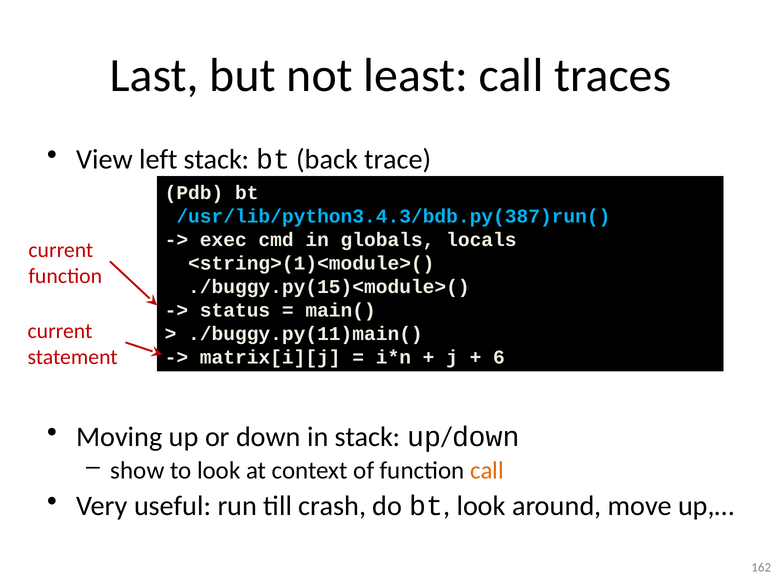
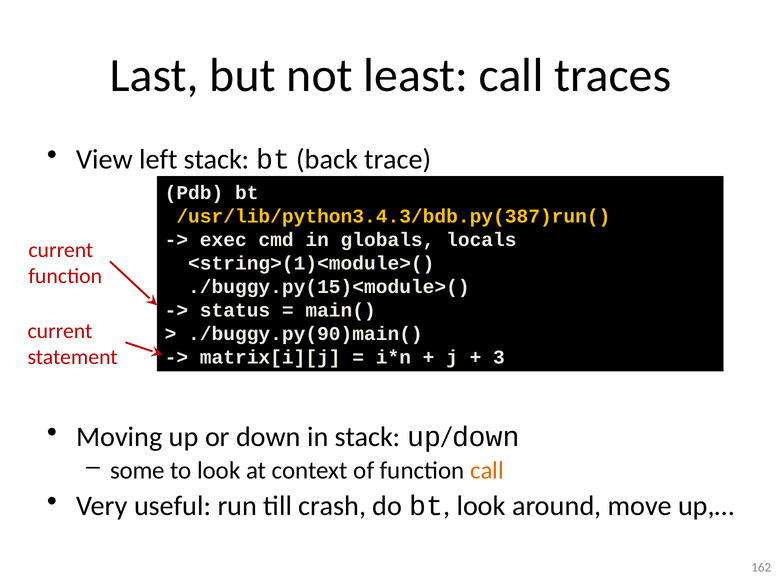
/usr/lib/python3.4.3/bdb.py(387)run( colour: light blue -> yellow (393, 217)
./buggy.py(11)main(: ./buggy.py(11)main( -> ./buggy.py(90)main( (305, 334)
6: 6 -> 3 (499, 357)
show: show -> some (138, 471)
